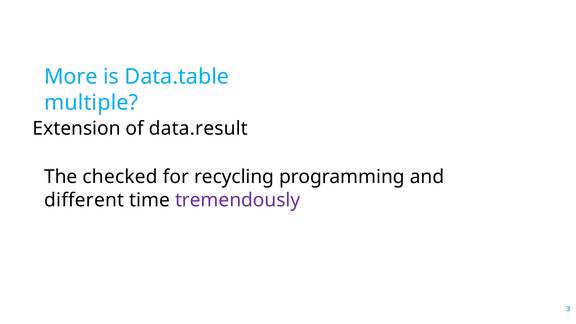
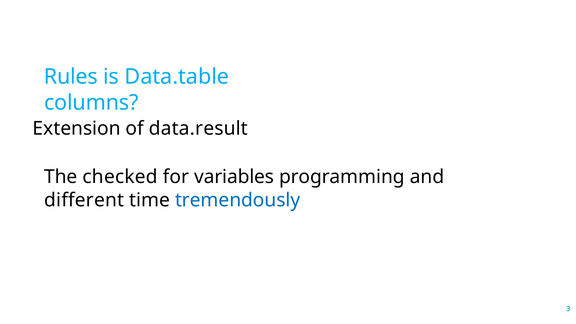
More: More -> Rules (71, 77)
multiple: multiple -> columns (91, 103)
recycling: recycling -> variables (234, 177)
tremendously colour: purple -> blue (238, 200)
